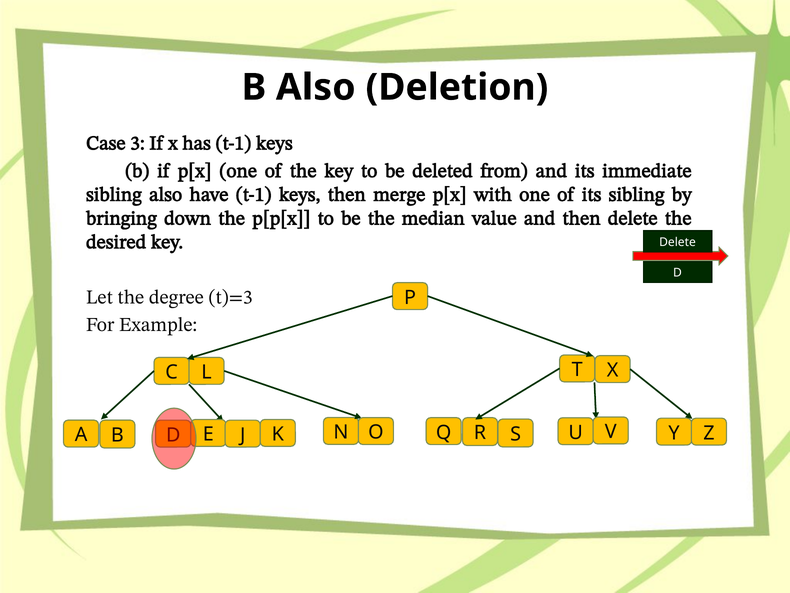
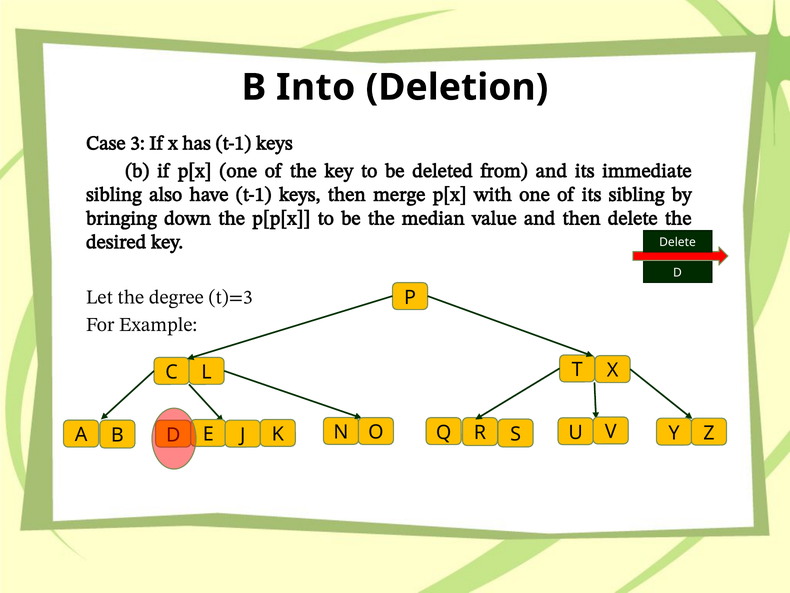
B Also: Also -> Into (316, 87)
